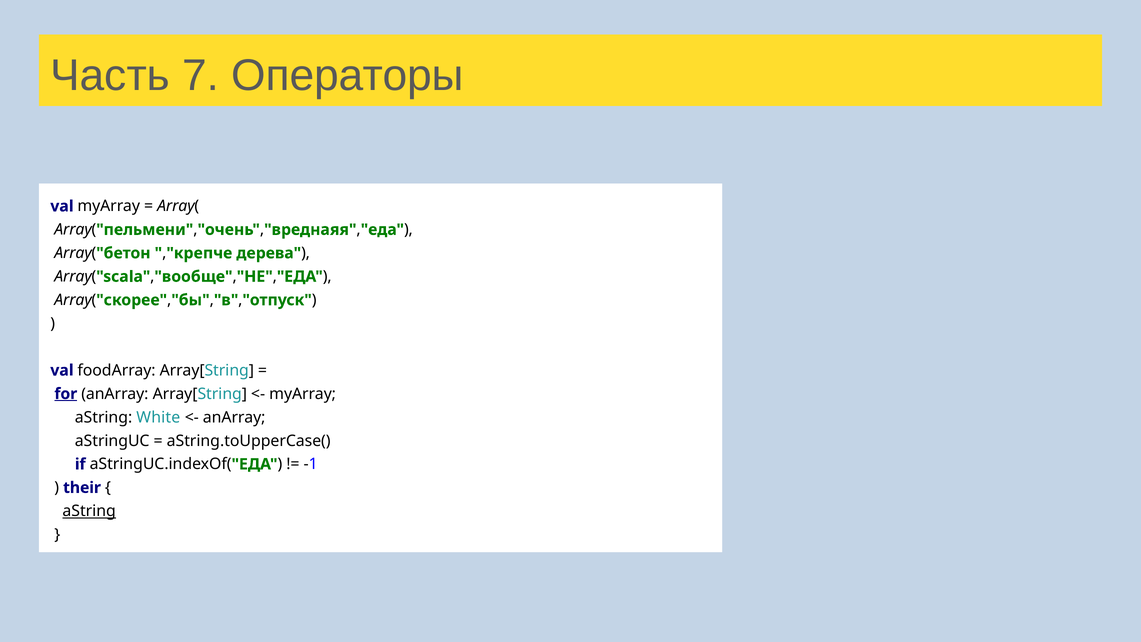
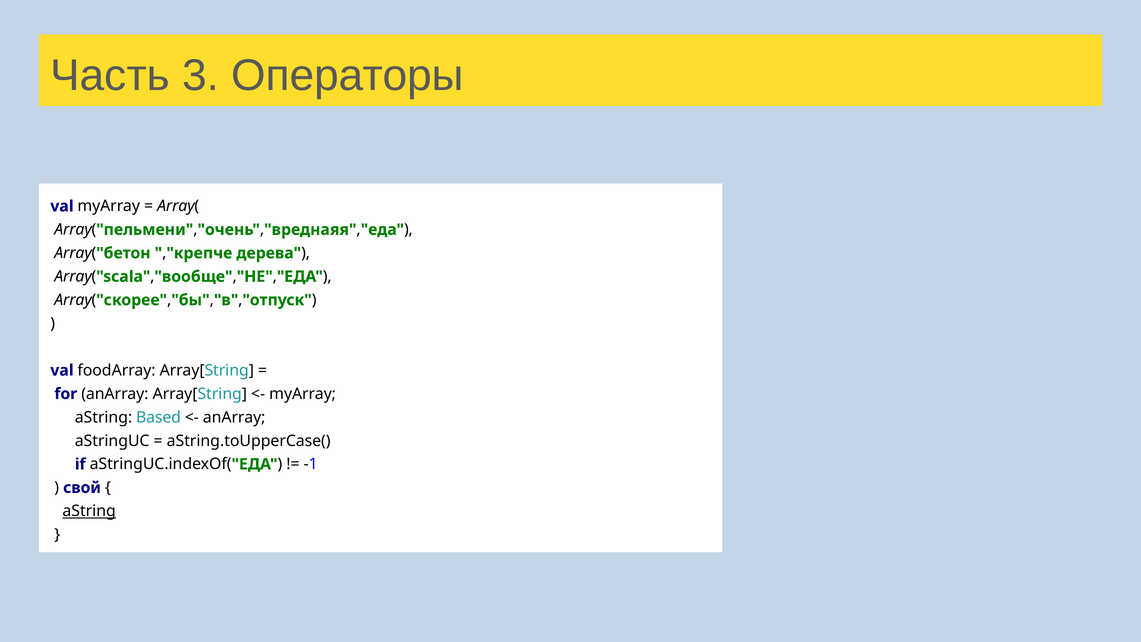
7: 7 -> 3 (201, 76)
for underline: present -> none (66, 394)
White: White -> Based (158, 417)
their: their -> свой (82, 488)
